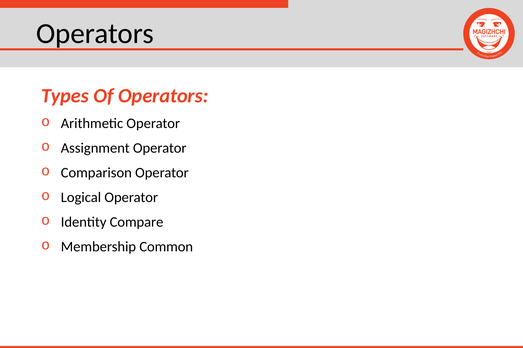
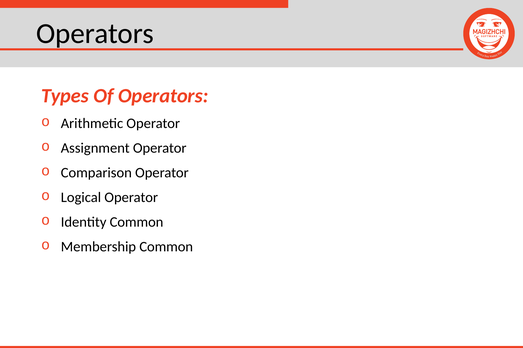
Identity Compare: Compare -> Common (137, 222)
